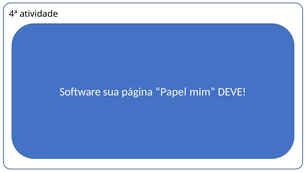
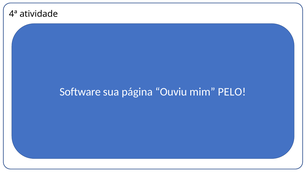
Papel: Papel -> Ouviu (171, 92)
DEVE: DEVE -> PELO (232, 92)
